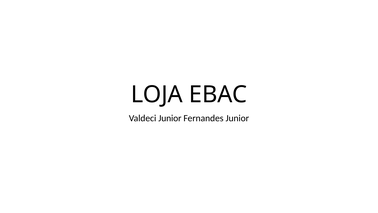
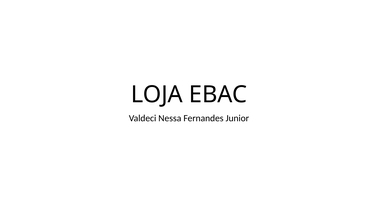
Valdeci Junior: Junior -> Nessa (170, 118)
